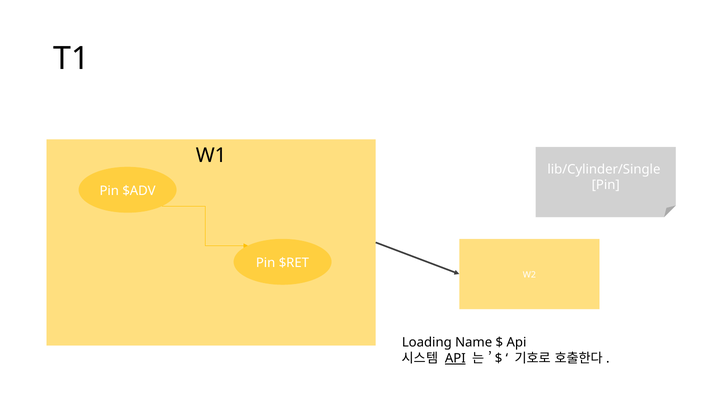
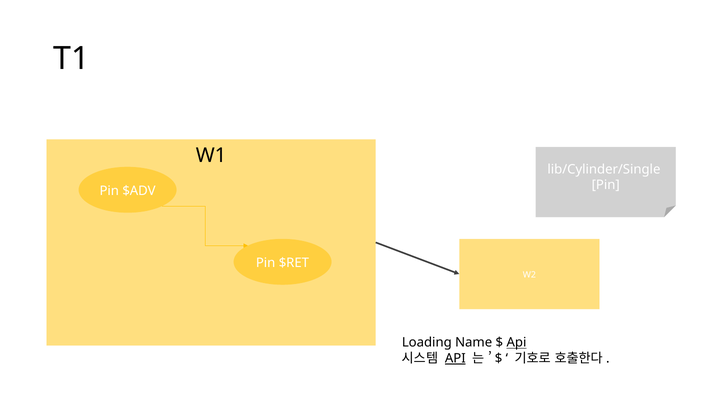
Api underline: none -> present (516, 343)
